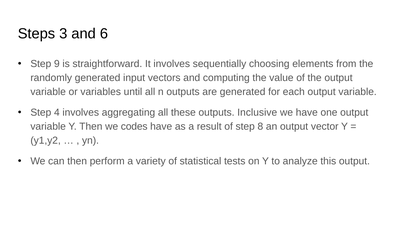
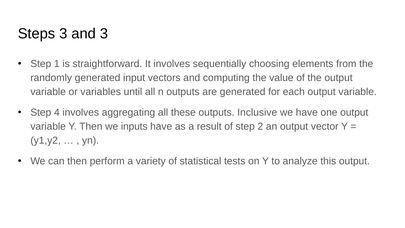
and 6: 6 -> 3 (104, 34)
9: 9 -> 1 (57, 64)
codes: codes -> inputs (134, 126)
8: 8 -> 2 (260, 126)
